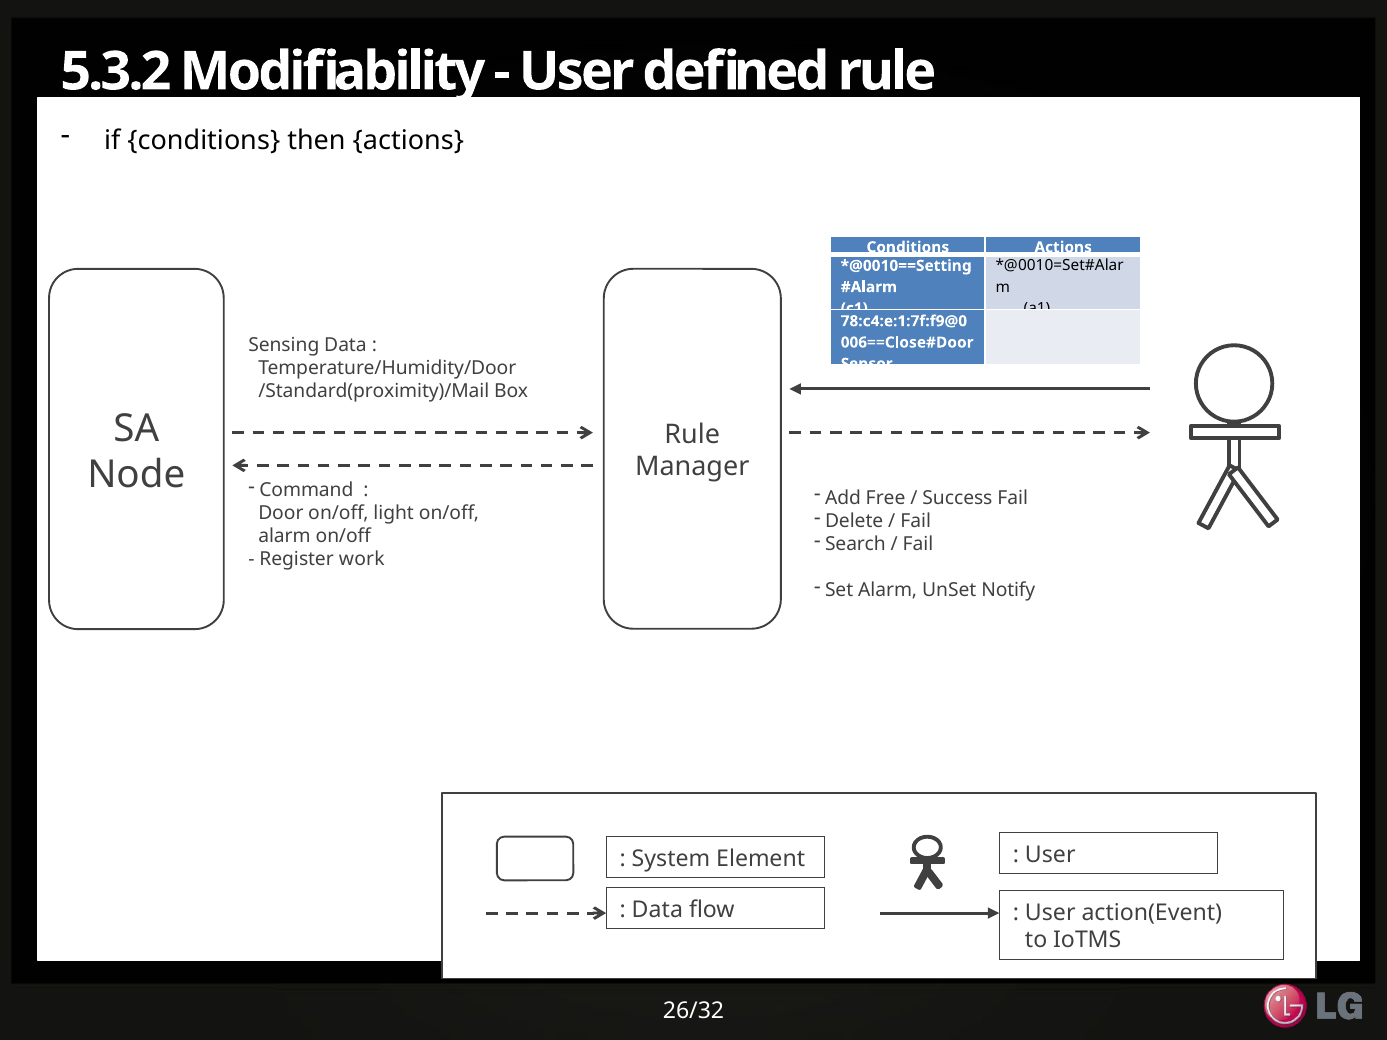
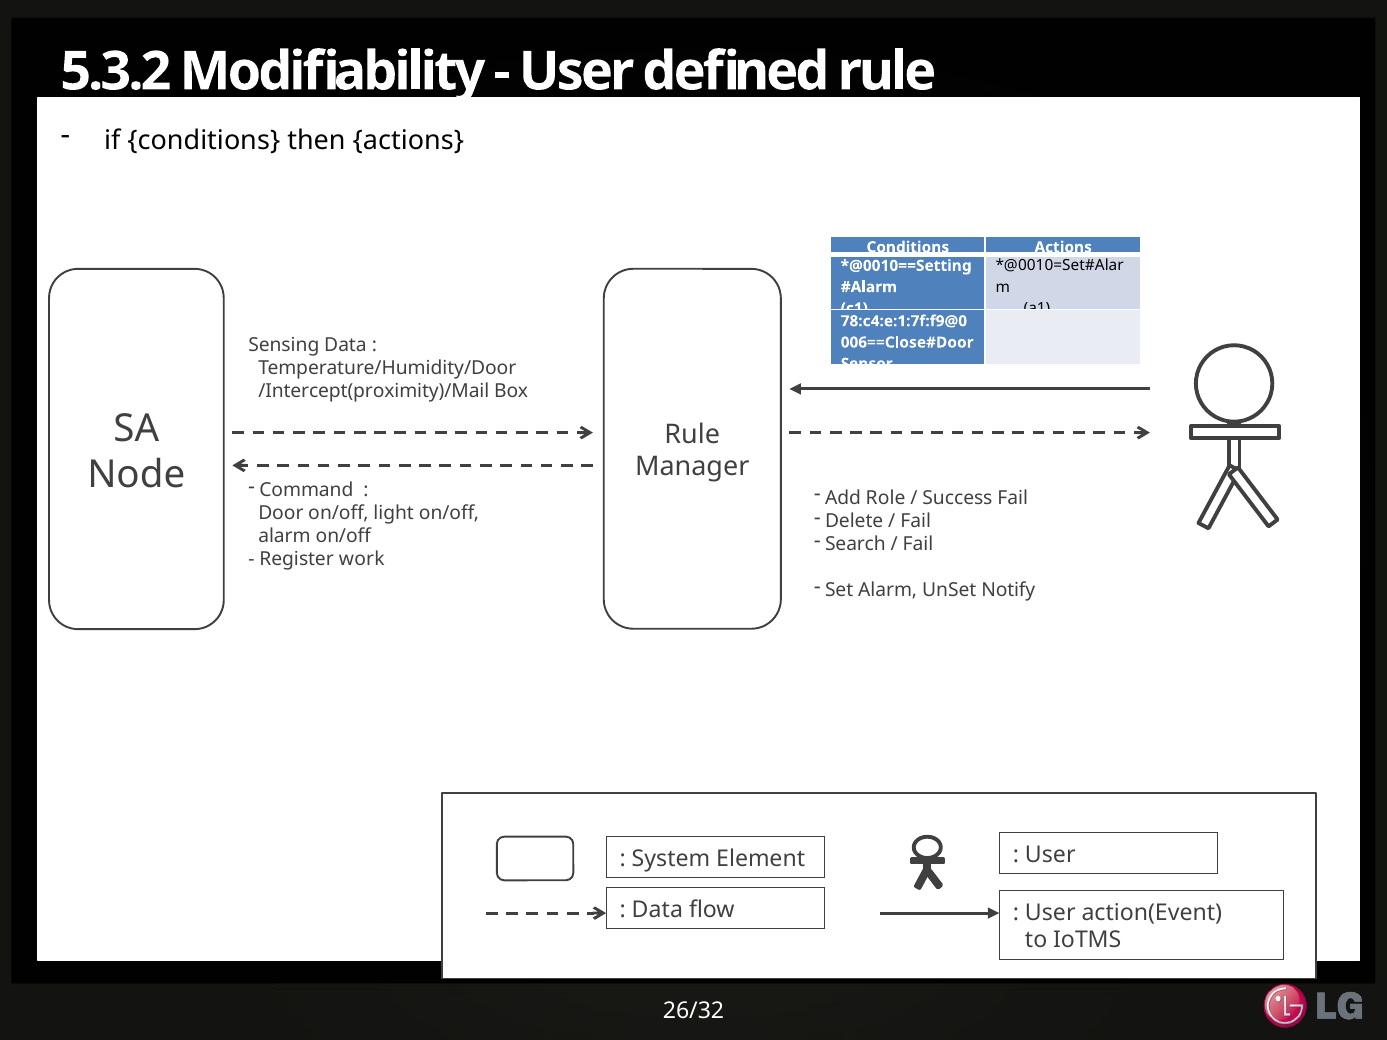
/Standard(proximity)/Mail: /Standard(proximity)/Mail -> /Intercept(proximity)/Mail (374, 391)
Free: Free -> Role (886, 498)
